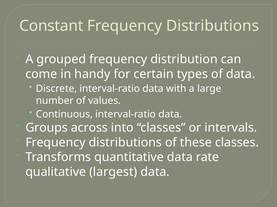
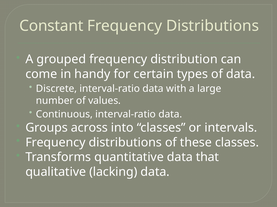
rate: rate -> that (207, 158)
largest: largest -> lacking (113, 172)
